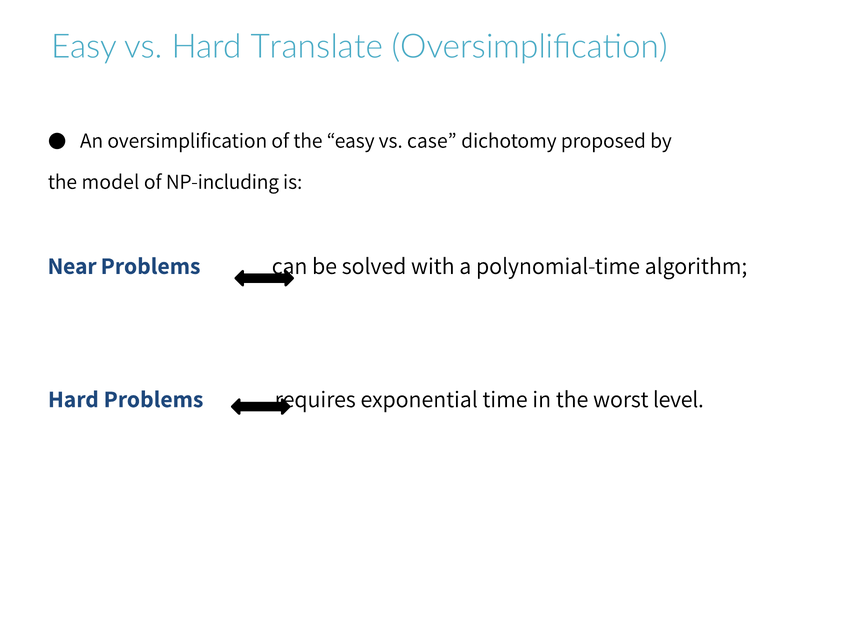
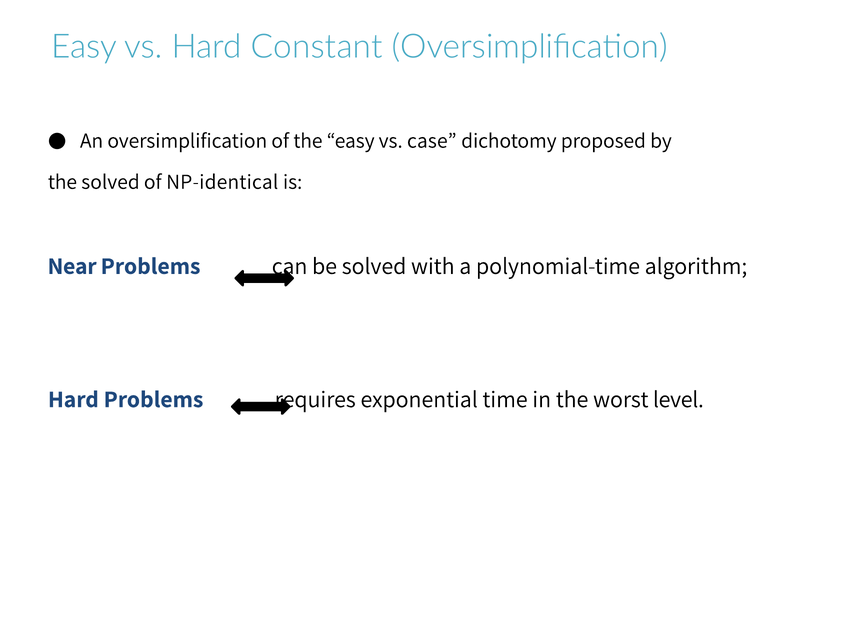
Translate: Translate -> Constant (317, 47)
the model: model -> solved (110, 182)
NP-including: NP-including -> NP-identical (222, 182)
